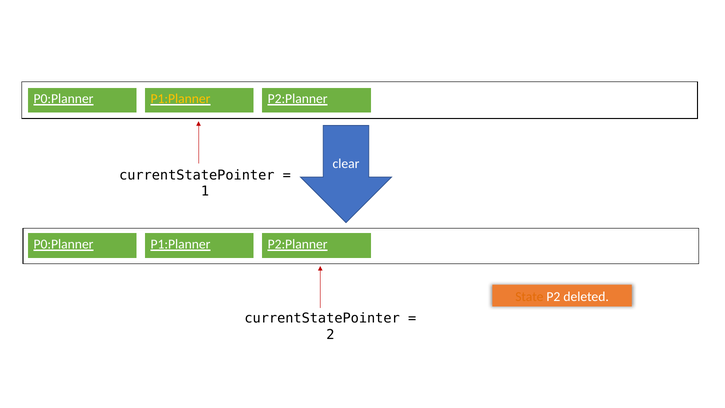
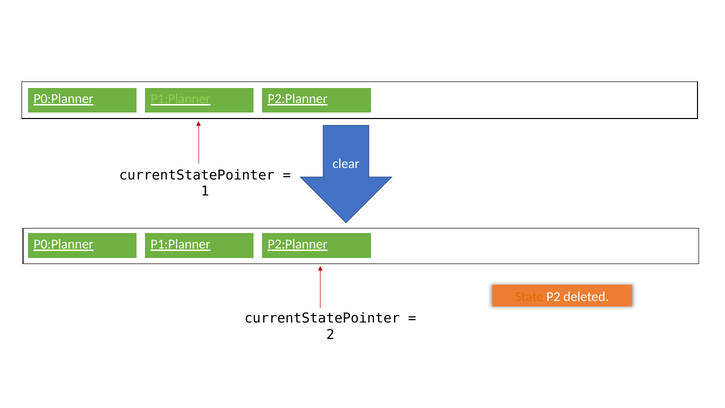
P1:Planner colour: yellow -> light green (180, 99)
